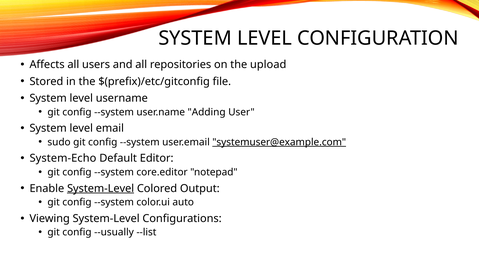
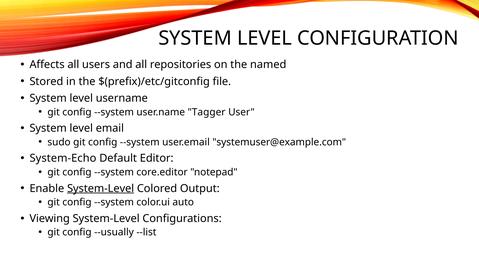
upload: upload -> named (268, 65)
Adding: Adding -> Tagger (207, 112)
systemuser@example.com underline: present -> none (279, 142)
